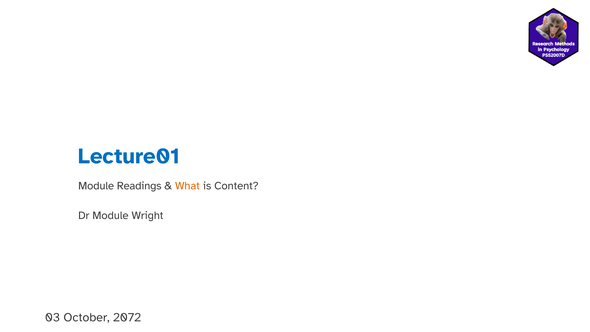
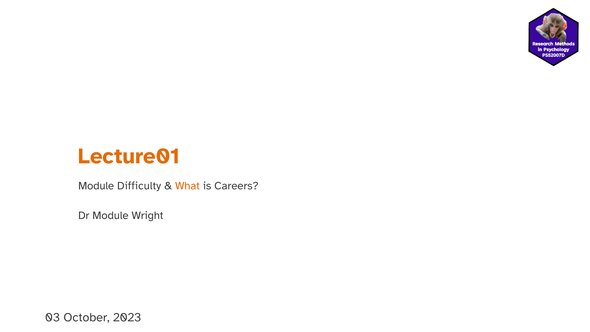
Lecture01 colour: blue -> orange (129, 156)
Readings: Readings -> Difficulty (139, 186)
Content: Content -> Careers (236, 186)
2072: 2072 -> 2023 (127, 317)
